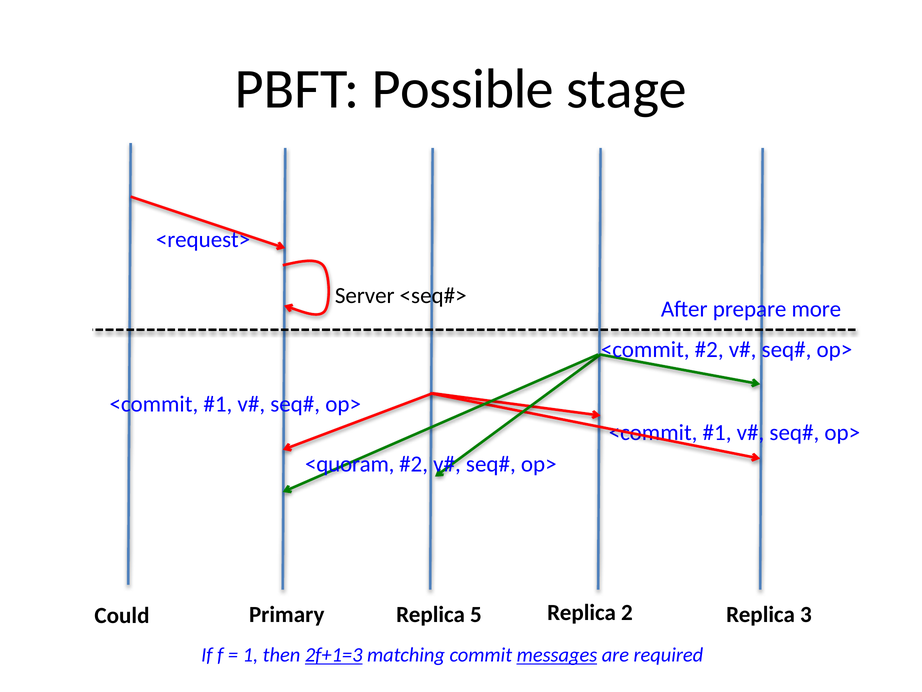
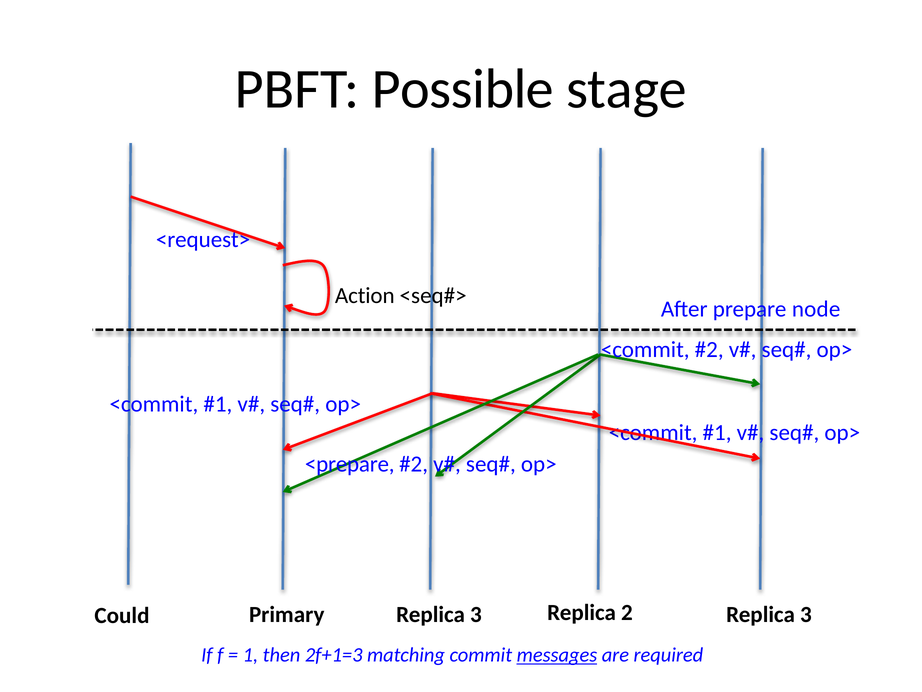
Server: Server -> Action (365, 296)
more: more -> node (816, 309)
<quoram: <quoram -> <prepare (350, 464)
5: 5 -> 3 (476, 614)
2f+1=3 underline: present -> none (334, 655)
